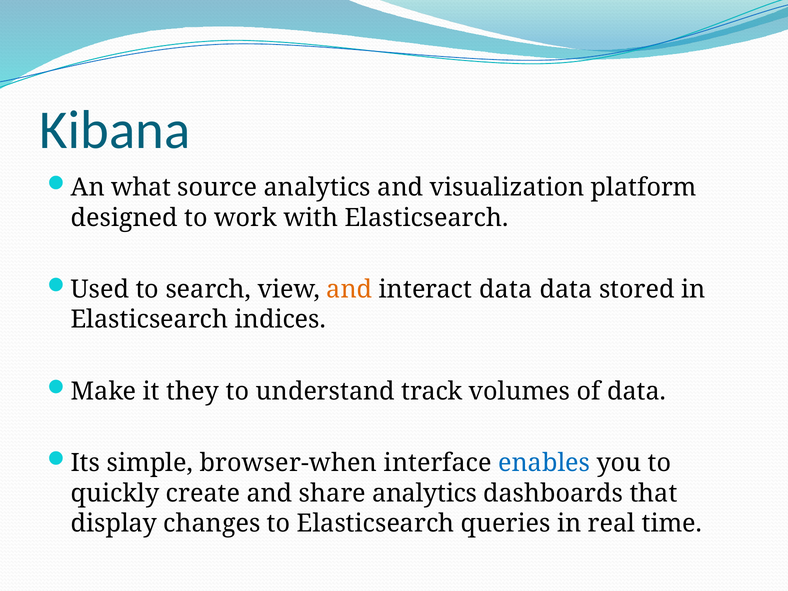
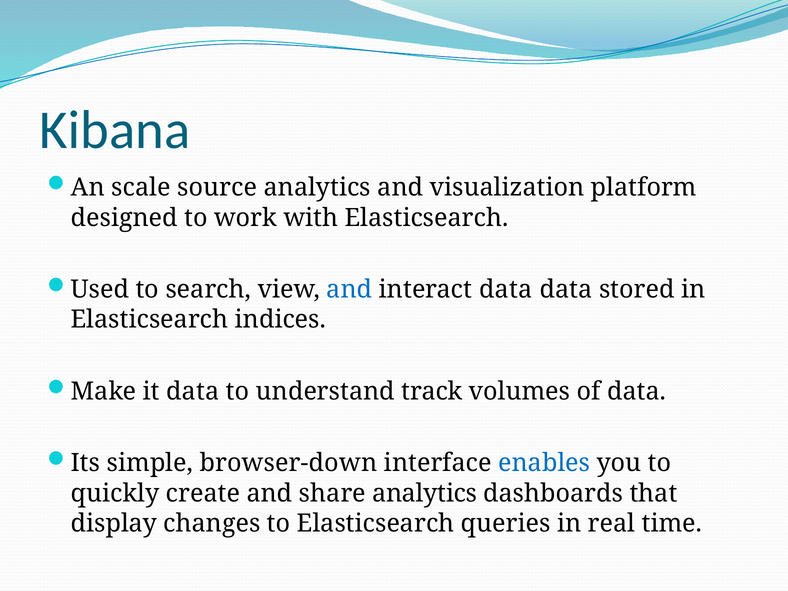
what: what -> scale (141, 188)
and colour: orange -> blue (349, 289)
it they: they -> data (193, 391)
browser-when: browser-when -> browser-down (288, 463)
